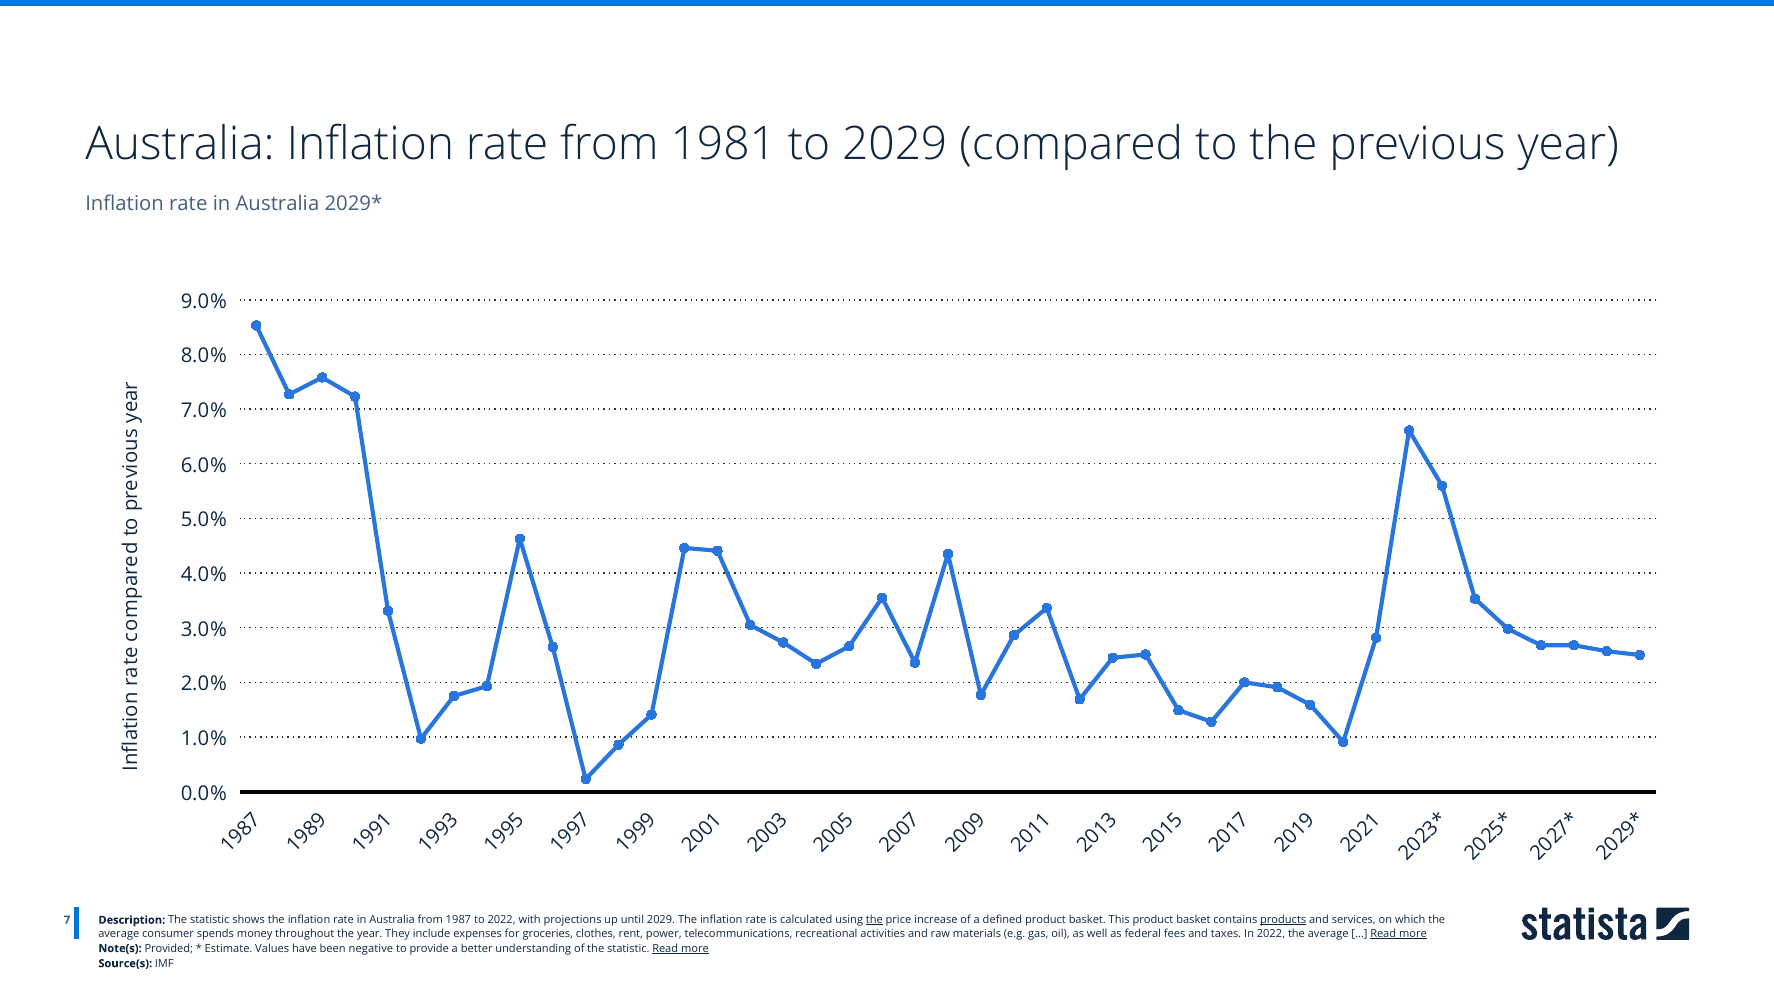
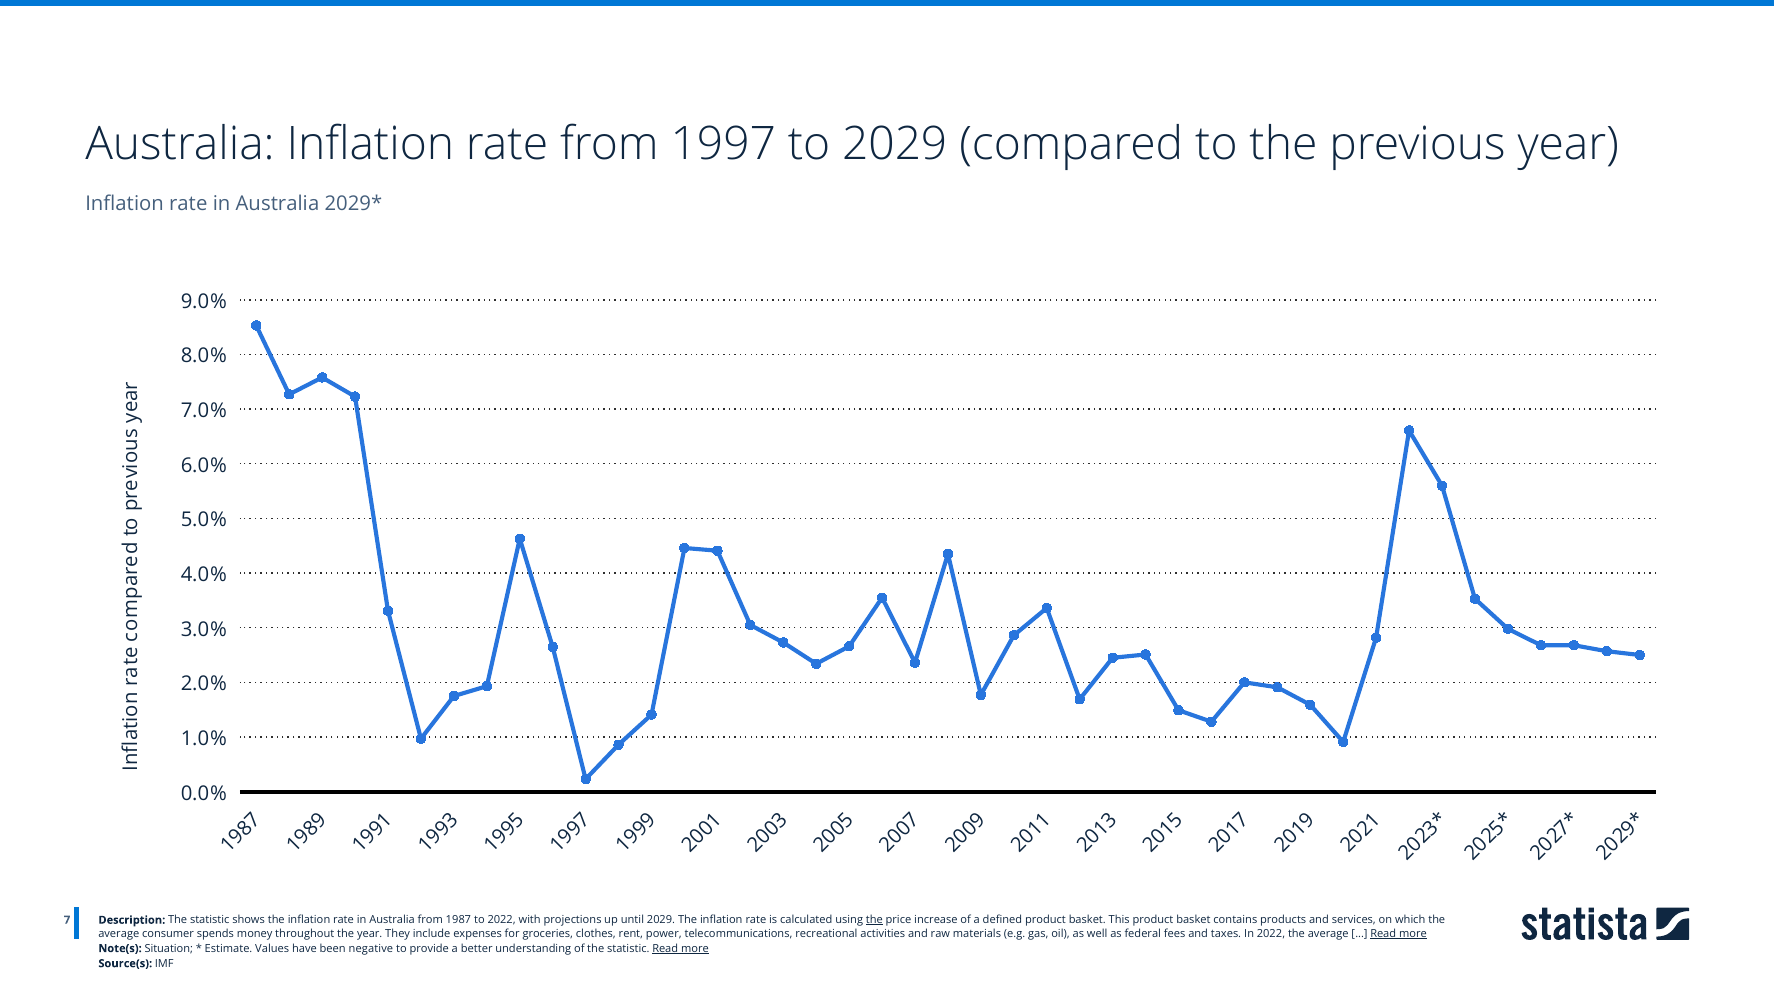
1981: 1981 -> 1997 (723, 145)
products underline: present -> none (1283, 920)
Provided: Provided -> Situation (169, 948)
